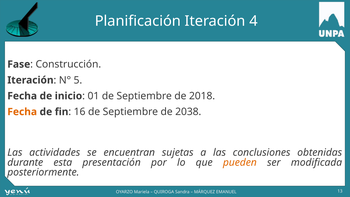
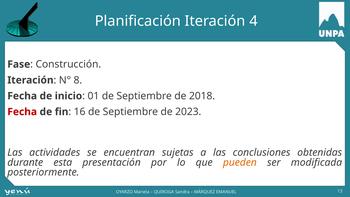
5: 5 -> 8 (78, 80)
Fecha colour: orange -> red (22, 112)
2038: 2038 -> 2023 (188, 112)
